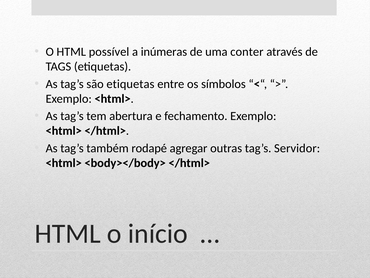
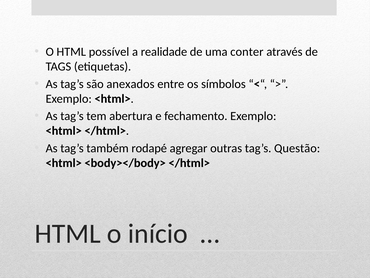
inúmeras: inúmeras -> realidade (164, 52)
são etiquetas: etiquetas -> anexados (130, 84)
Servidor: Servidor -> Questão (297, 148)
